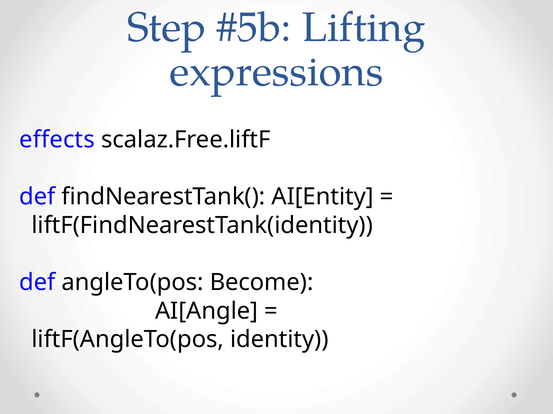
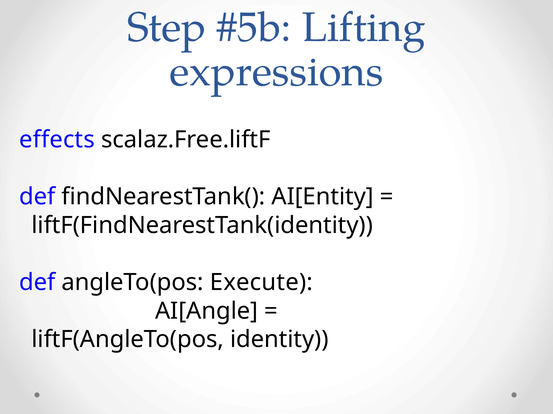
Become: Become -> Execute (261, 283)
